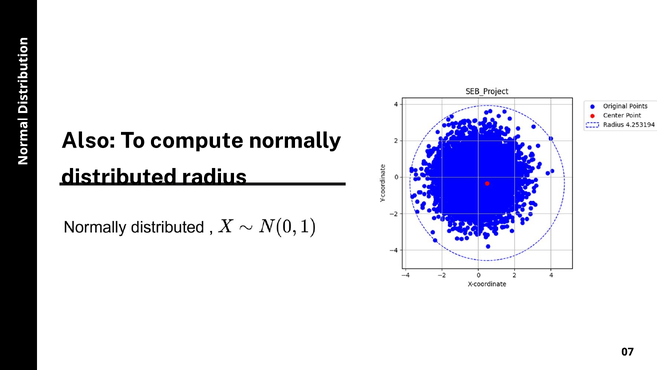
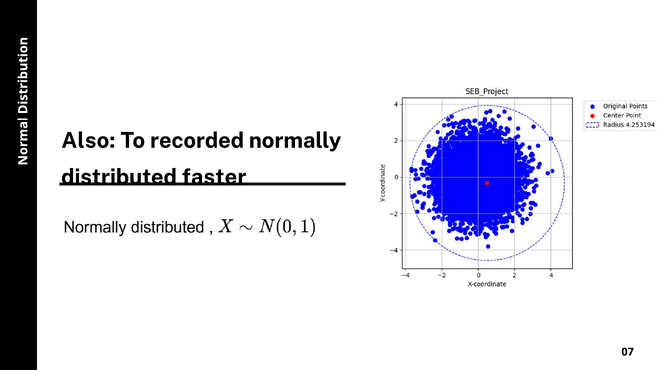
compute: compute -> recorded (197, 140)
radius: radius -> faster (214, 177)
